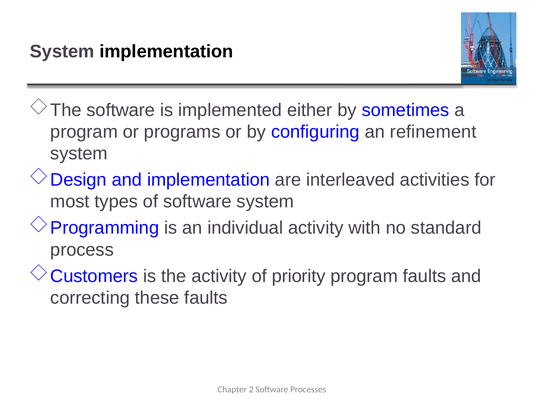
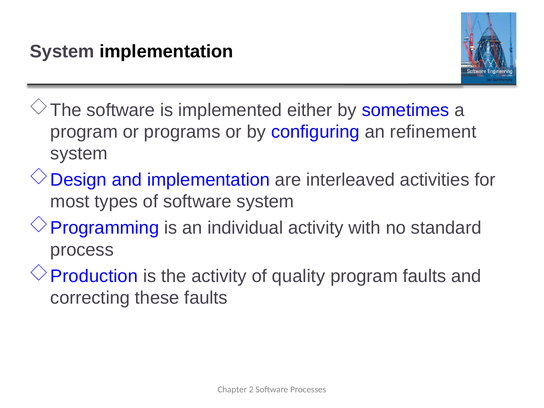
Customers: Customers -> Production (94, 276)
priority: priority -> quality (299, 276)
